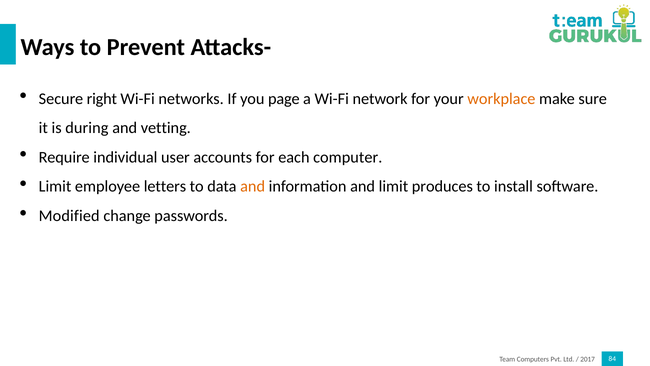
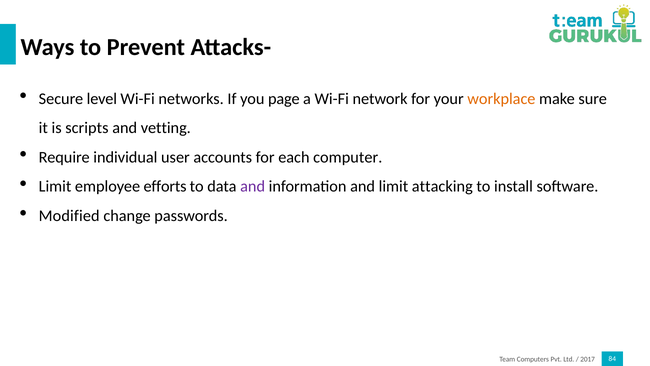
right: right -> level (102, 99)
during: during -> scripts (87, 128)
letters: letters -> efforts (165, 186)
and colour: orange -> purple (253, 186)
produces: produces -> attacking (442, 186)
